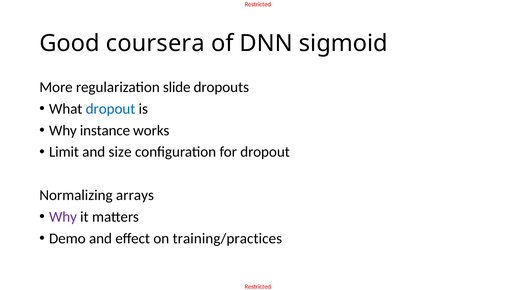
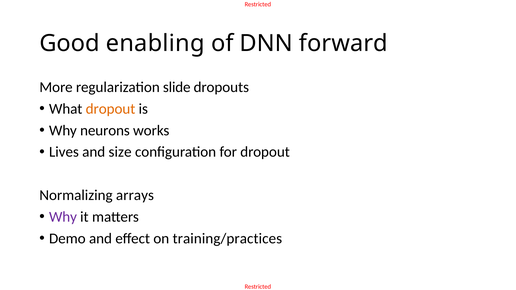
coursera: coursera -> enabling (155, 43)
sigmoid: sigmoid -> forward (343, 43)
dropout colour: blue -> orange (110, 109)
instance: instance -> neurons (105, 131)
Limit: Limit -> Lives (64, 152)
